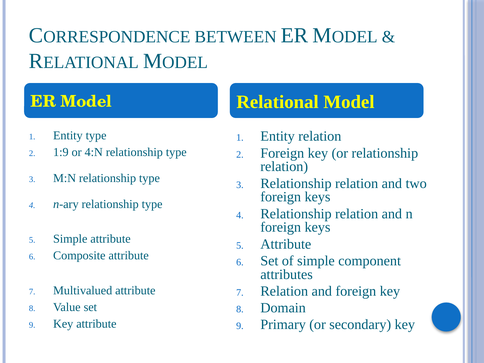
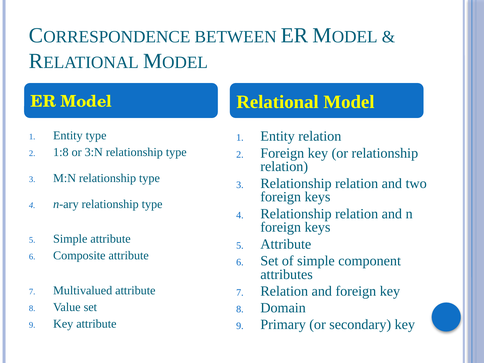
1:9: 1:9 -> 1:8 (61, 152)
4:N: 4:N -> 3:N (94, 152)
